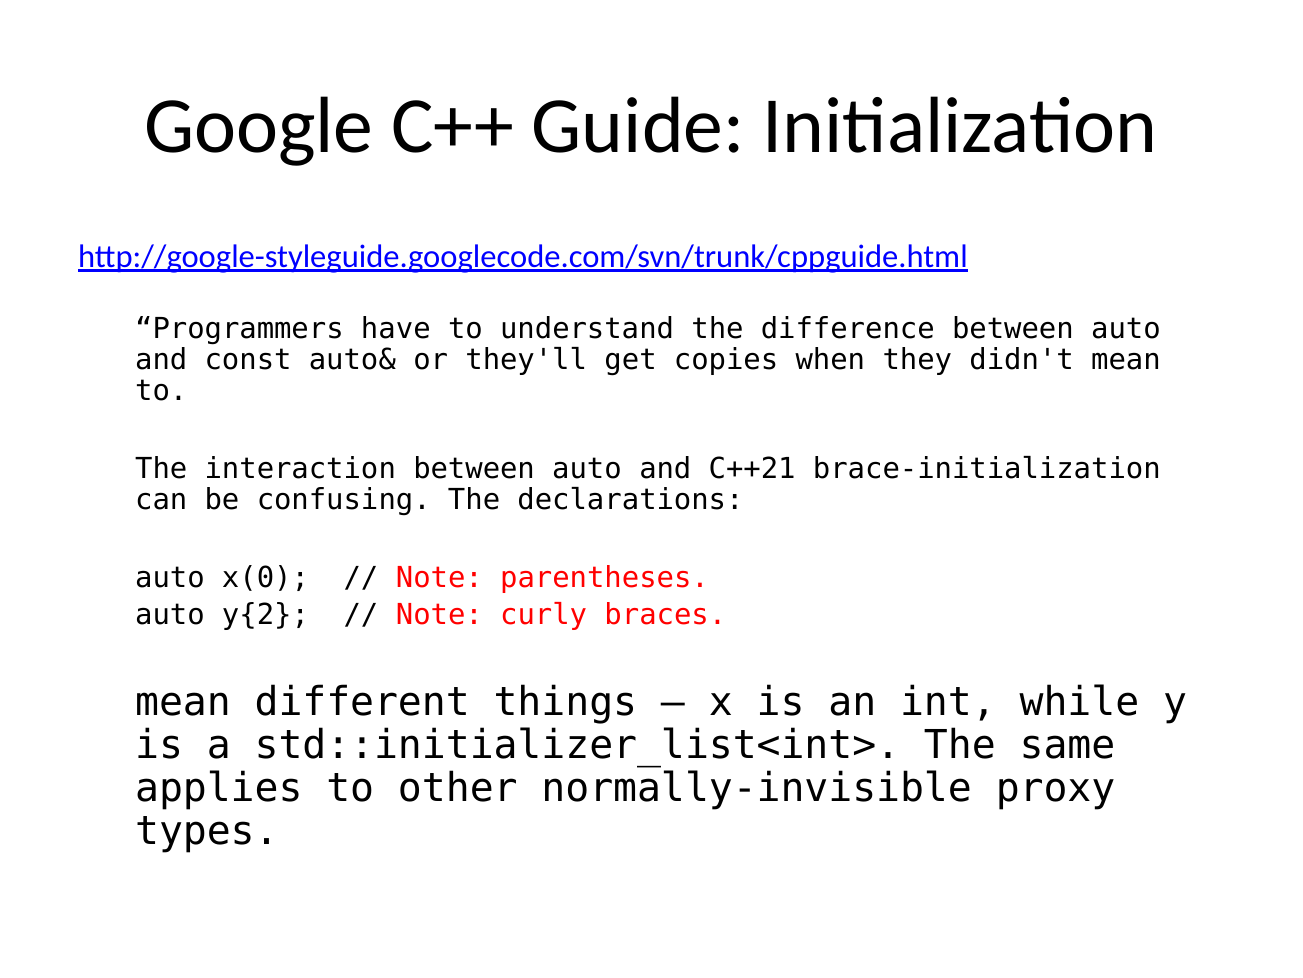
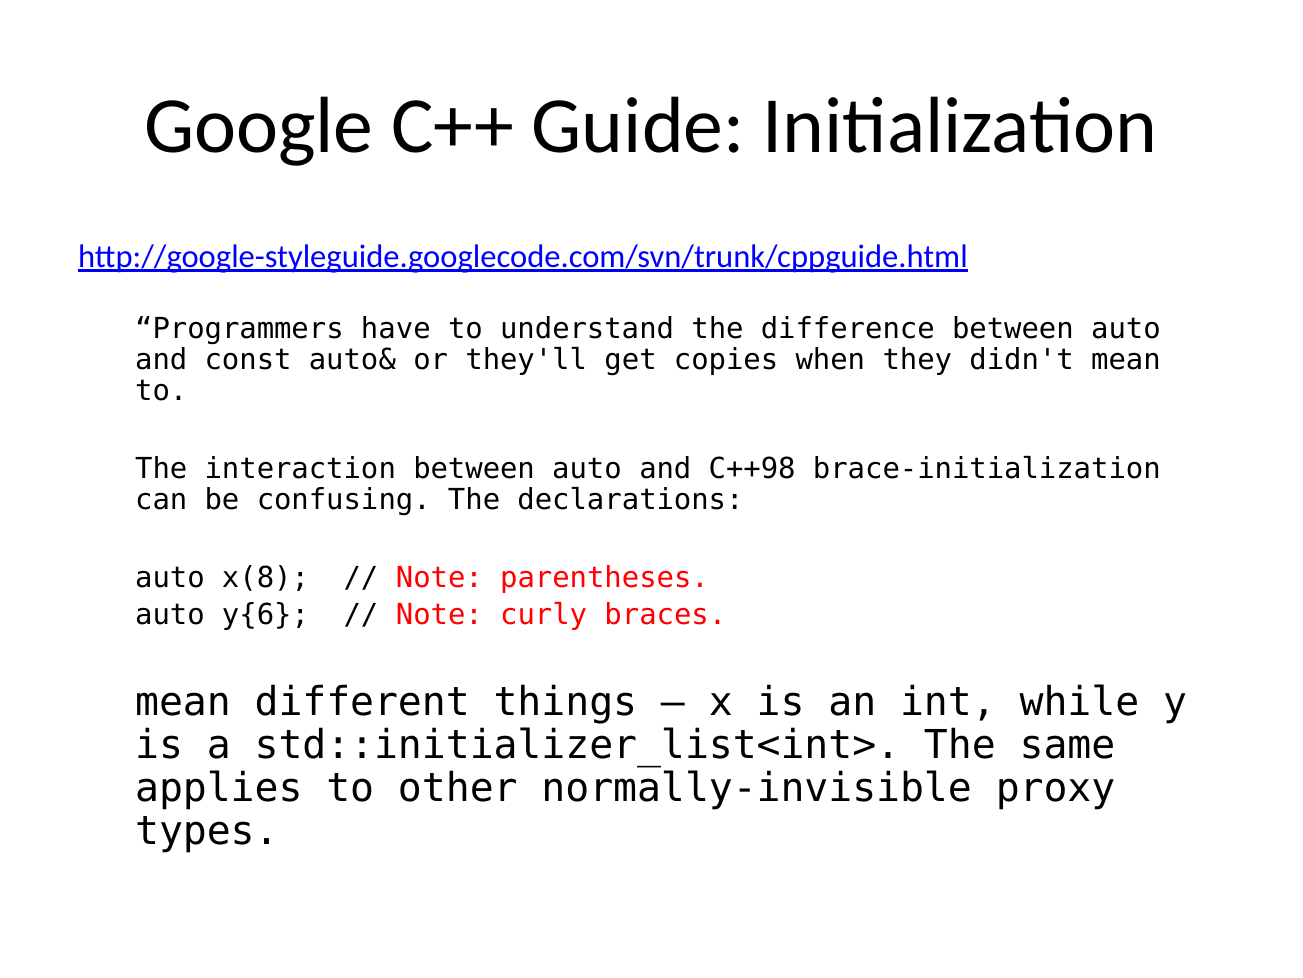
C++21: C++21 -> C++98 (752, 469)
x(0: x(0 -> x(8 (265, 577)
y{2: y{2 -> y{6 (265, 615)
